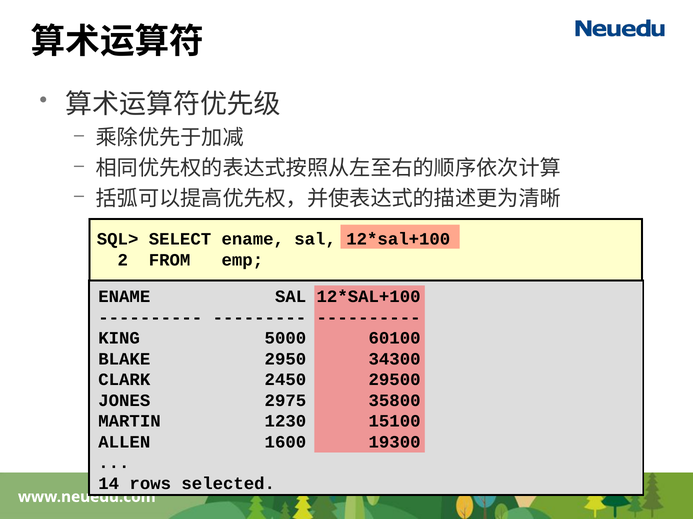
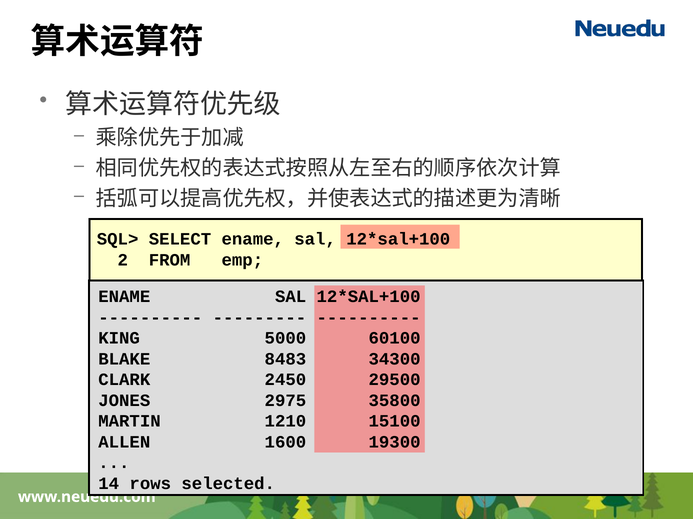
2950: 2950 -> 8483 (285, 359)
1230: 1230 -> 1210 (285, 422)
